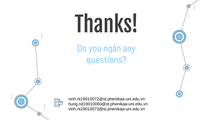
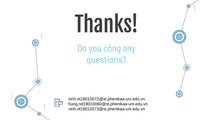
ngắn: ngắn -> công (112, 48)
